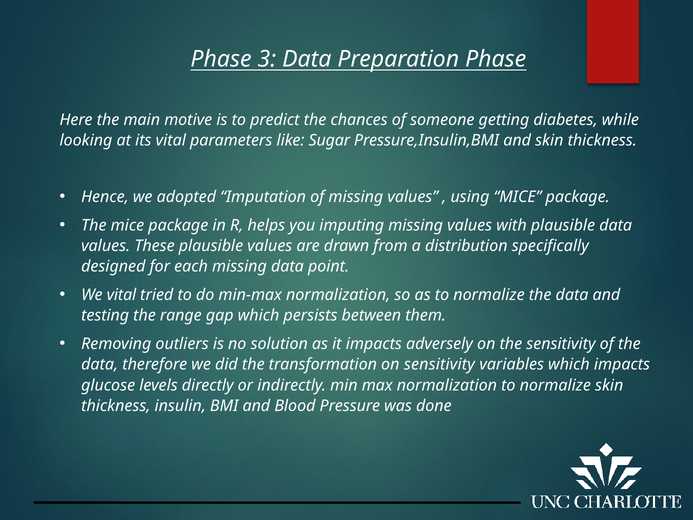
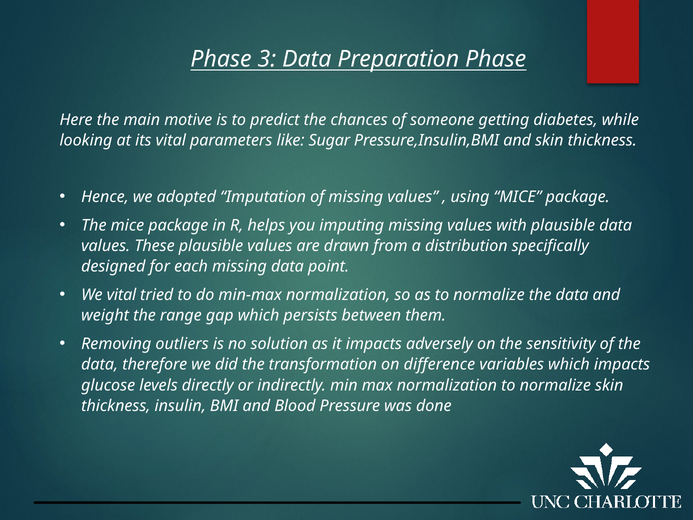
testing: testing -> weight (105, 315)
on sensitivity: sensitivity -> difference (439, 364)
